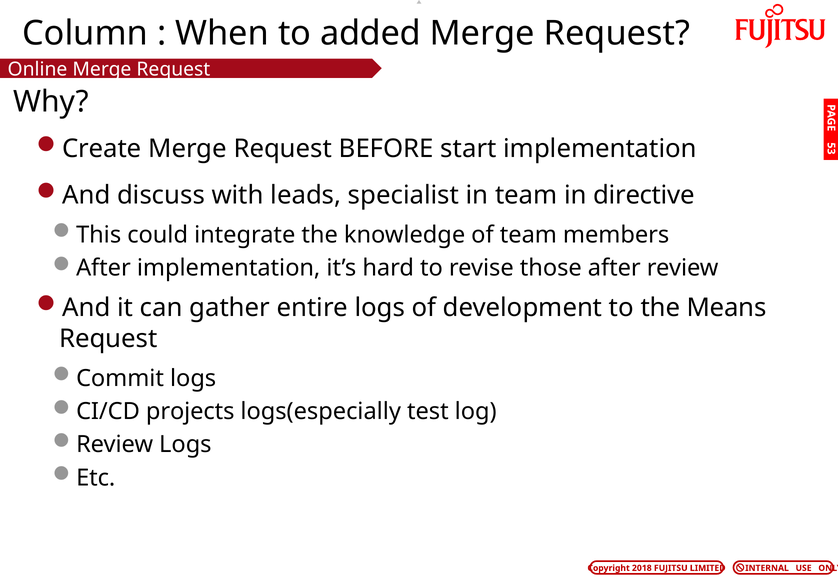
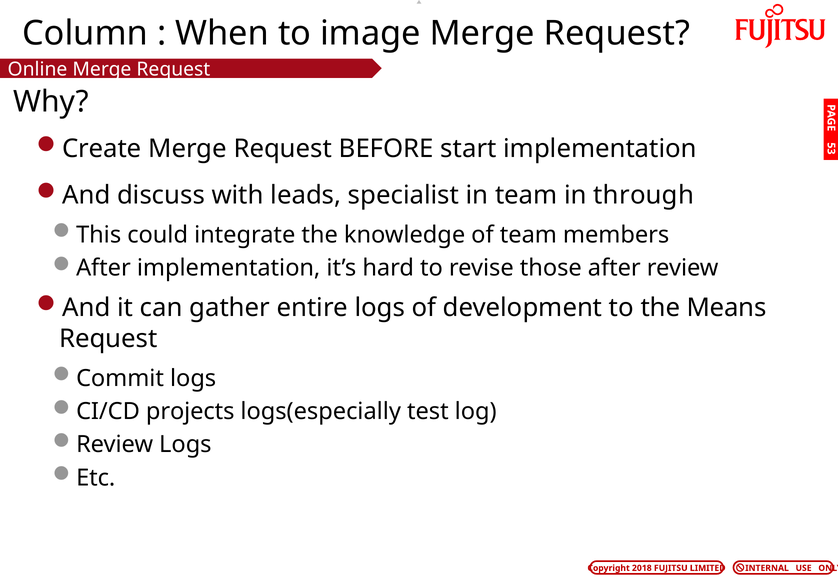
added: added -> image (370, 34)
directive: directive -> through (644, 195)
